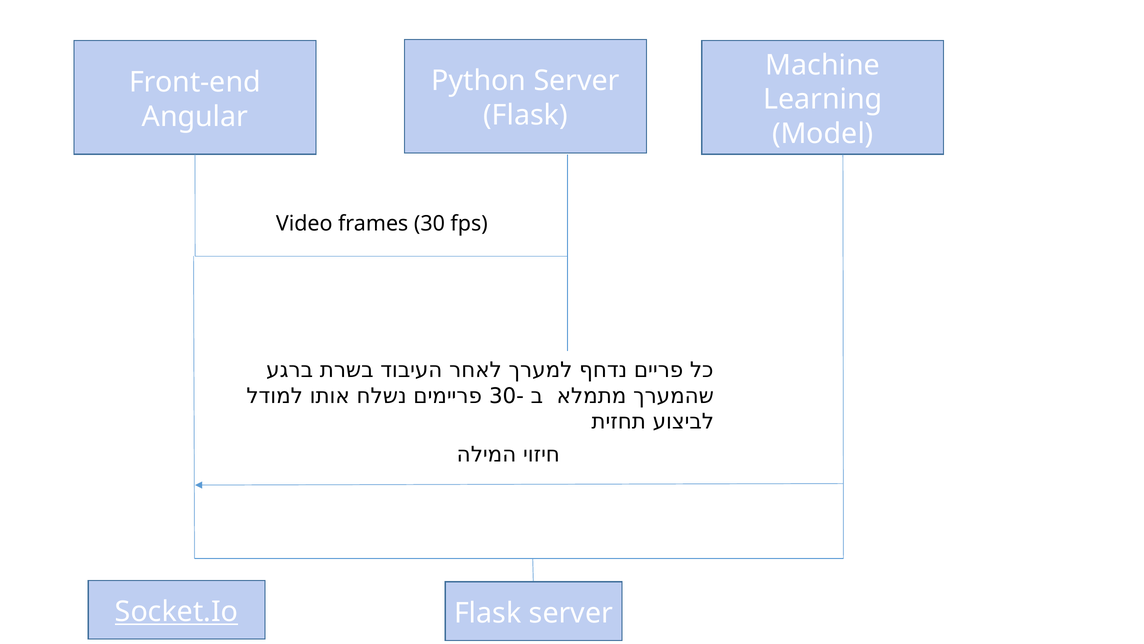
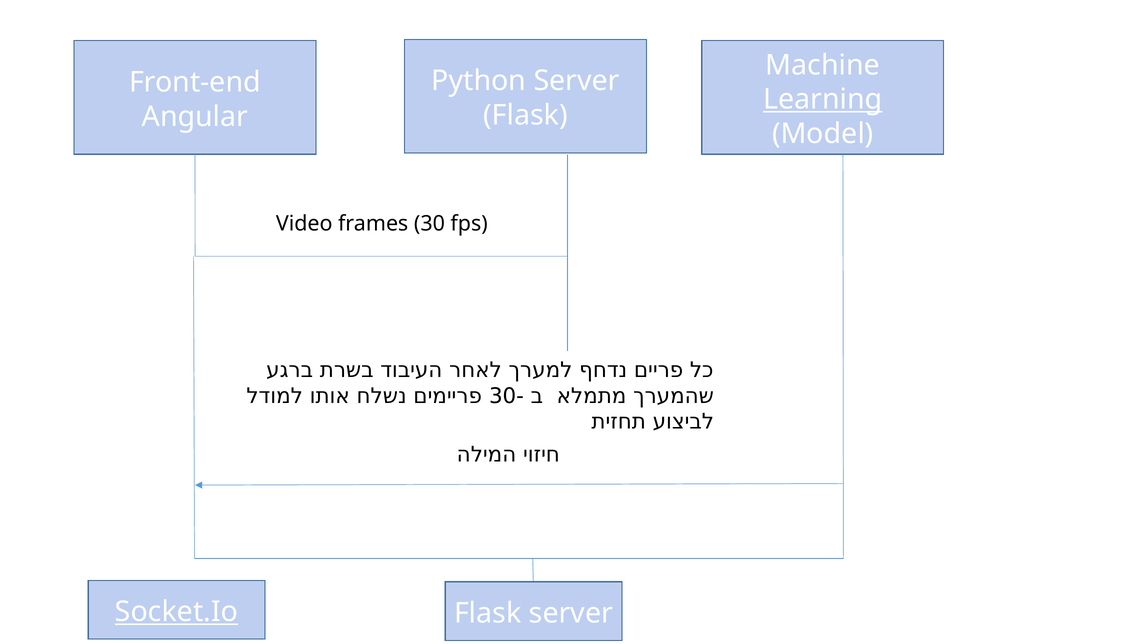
Learning underline: none -> present (823, 99)
